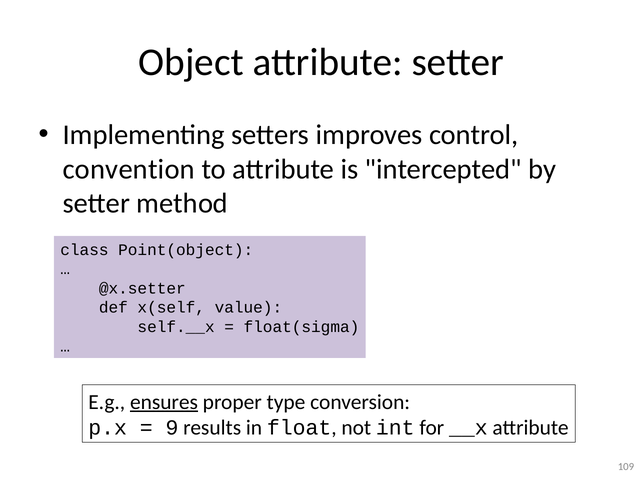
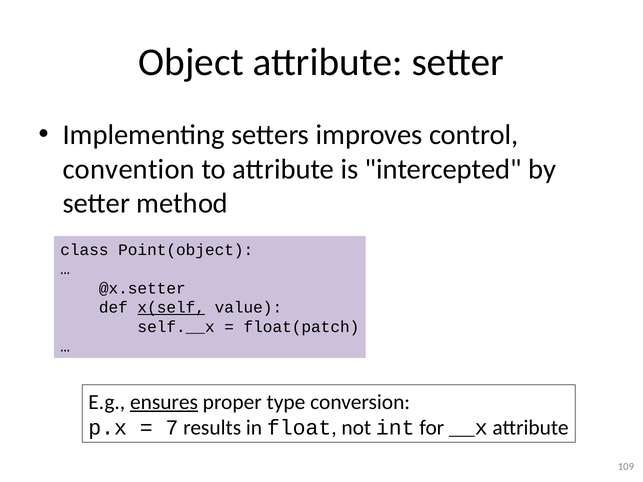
x(self underline: none -> present (171, 308)
float(sigma: float(sigma -> float(patch (301, 327)
9: 9 -> 7 (172, 428)
